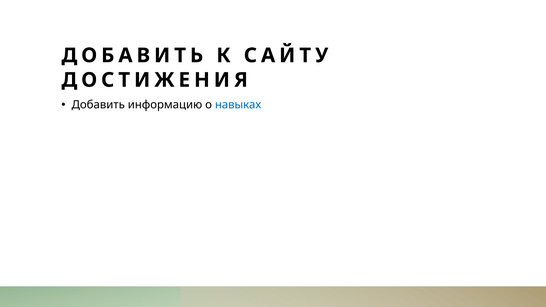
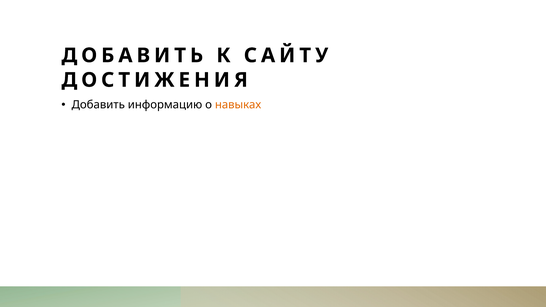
навыках colour: blue -> orange (238, 105)
